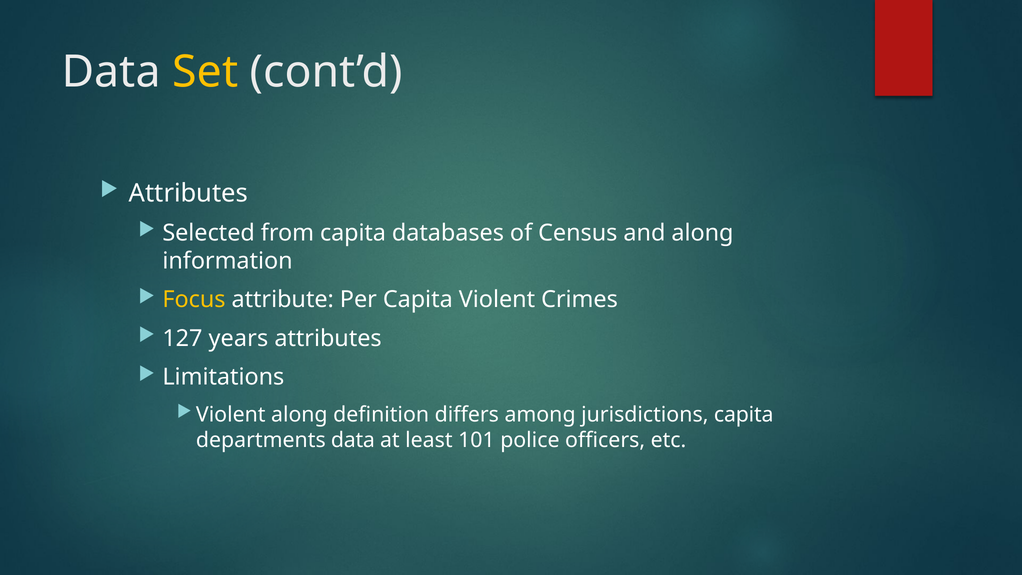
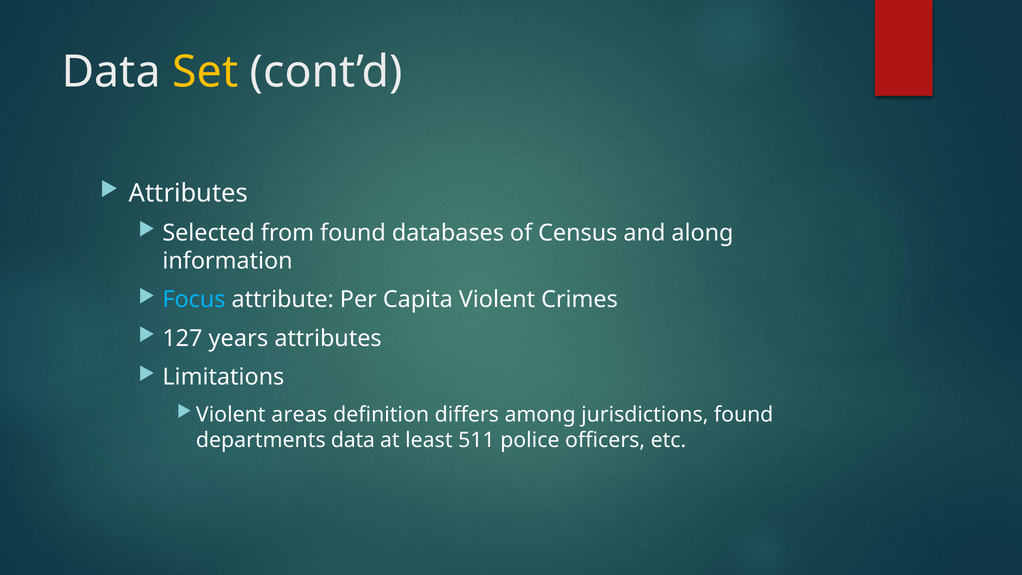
from capita: capita -> found (353, 233)
Focus colour: yellow -> light blue (194, 300)
Violent along: along -> areas (299, 414)
jurisdictions capita: capita -> found (744, 414)
101: 101 -> 511 (476, 440)
